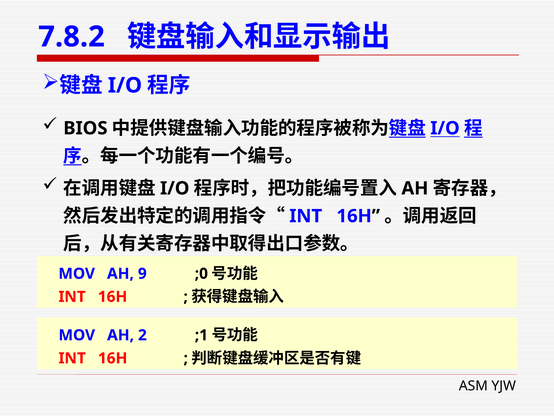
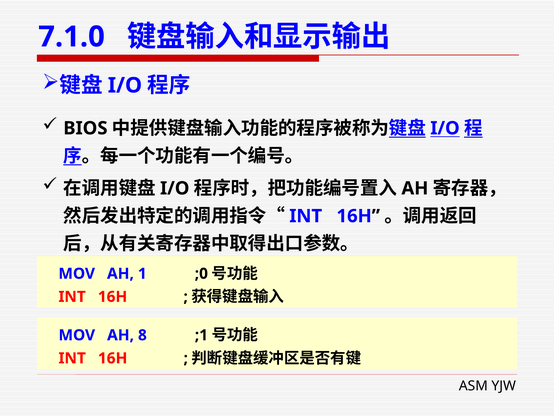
7.8.2: 7.8.2 -> 7.1.0 (72, 37)
9: 9 -> 1 (142, 273)
2: 2 -> 8 (142, 335)
